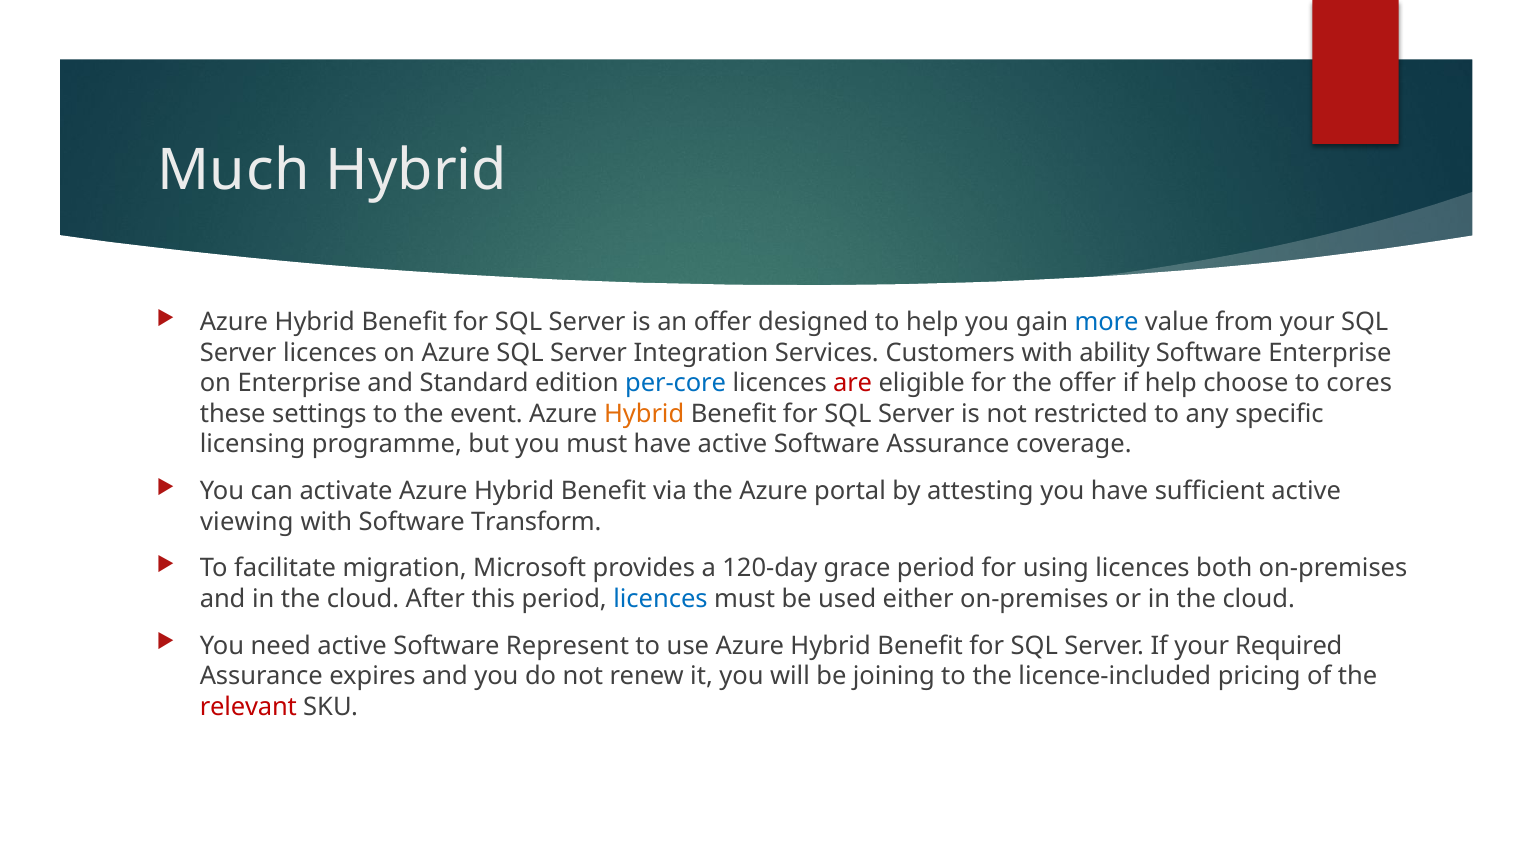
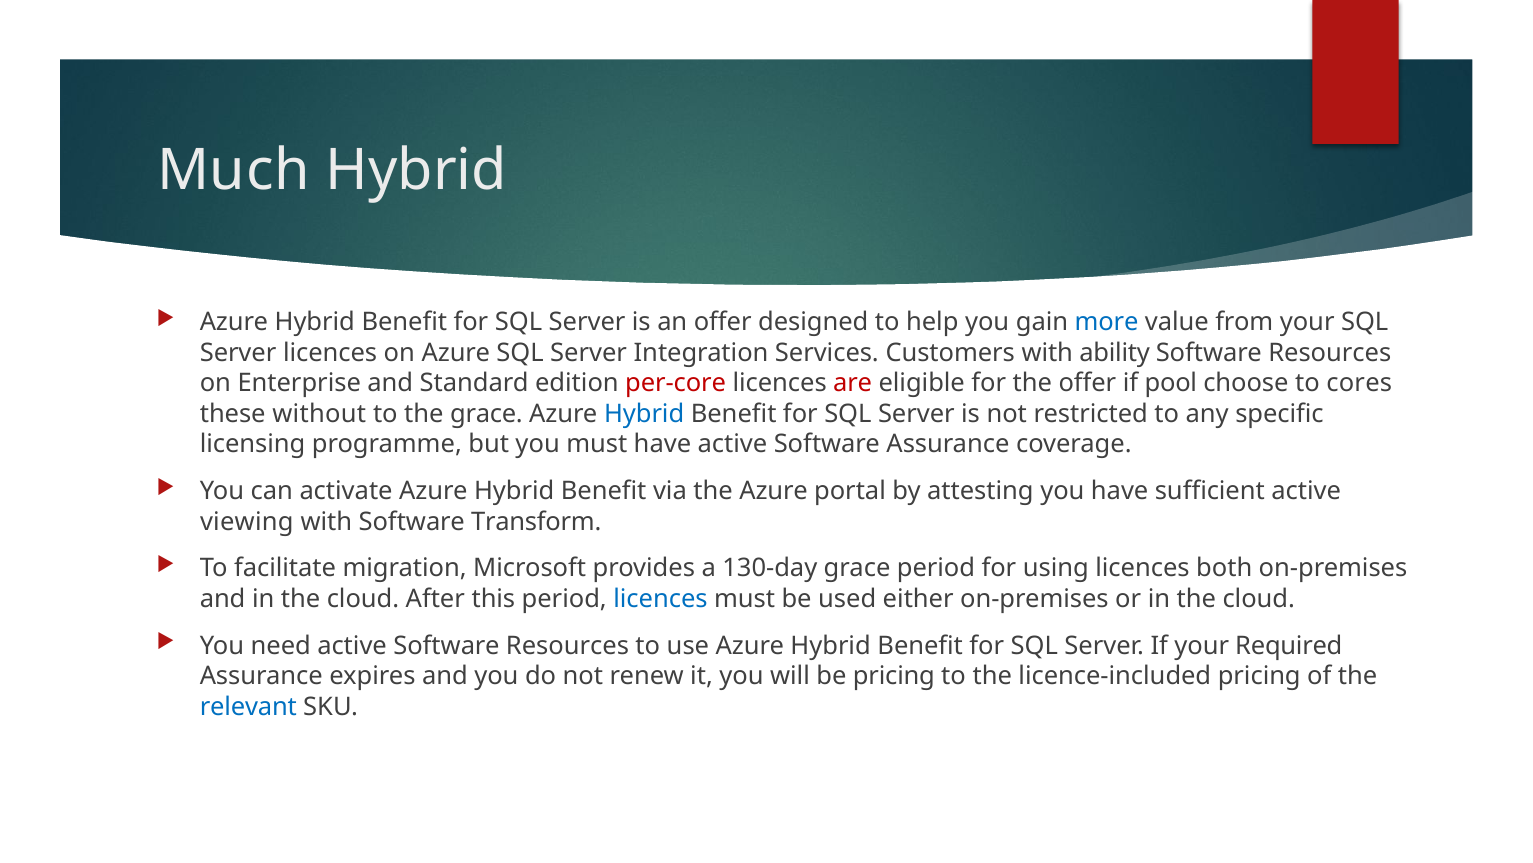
Enterprise: Enterprise -> Resources (1330, 352)
per-core colour: blue -> red (676, 383)
if help: help -> pool (1171, 383)
settings: settings -> without (319, 414)
the event: event -> grace (486, 414)
Hybrid colour: orange -> blue (644, 414)
120-day: 120-day -> 130-day (770, 568)
active Software Represent: Represent -> Resources (567, 645)
be joining: joining -> pricing (894, 676)
relevant colour: red -> blue (248, 706)
